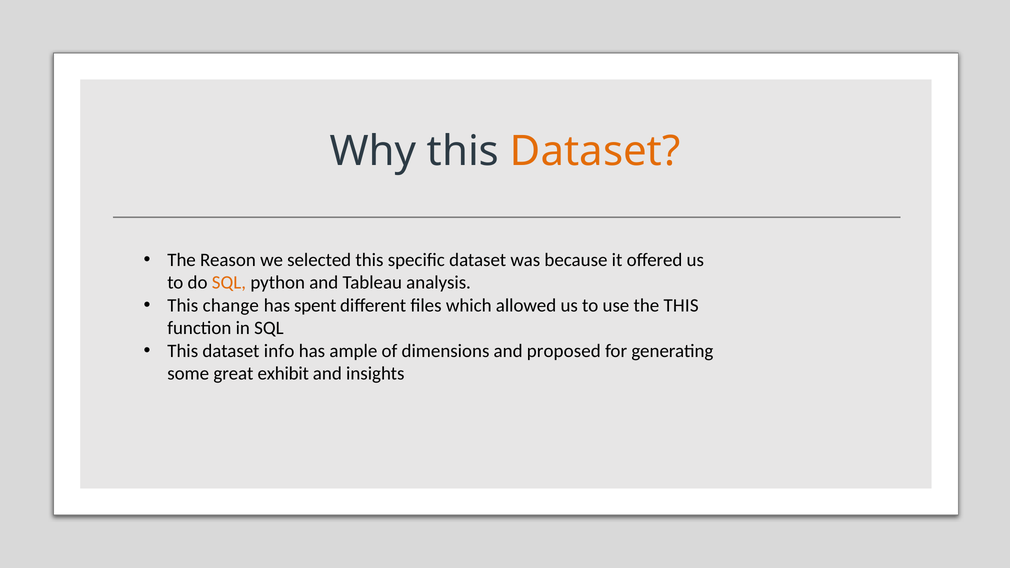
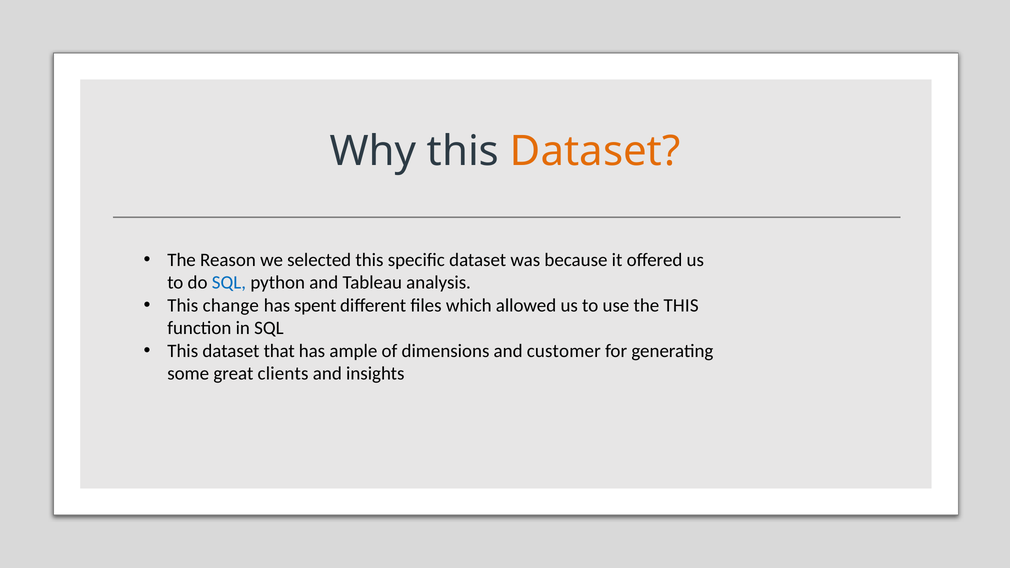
SQL colour: orange -> blue (229, 283)
info: info -> that (279, 351)
proposed: proposed -> customer (564, 351)
exhibit: exhibit -> clients (283, 374)
